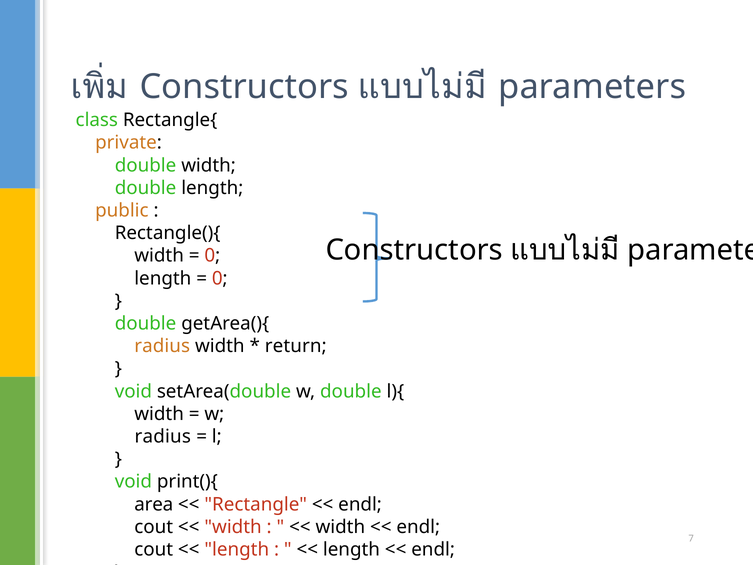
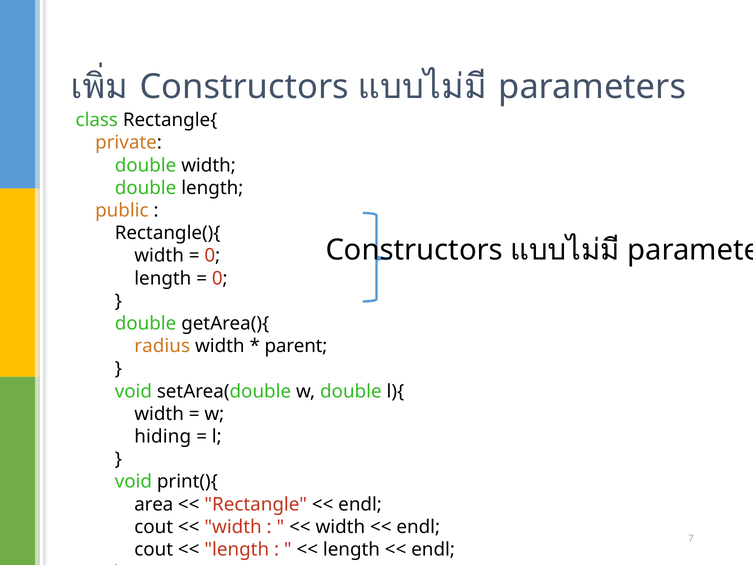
return: return -> parent (296, 346)
radius: radius -> hiding (163, 436)
